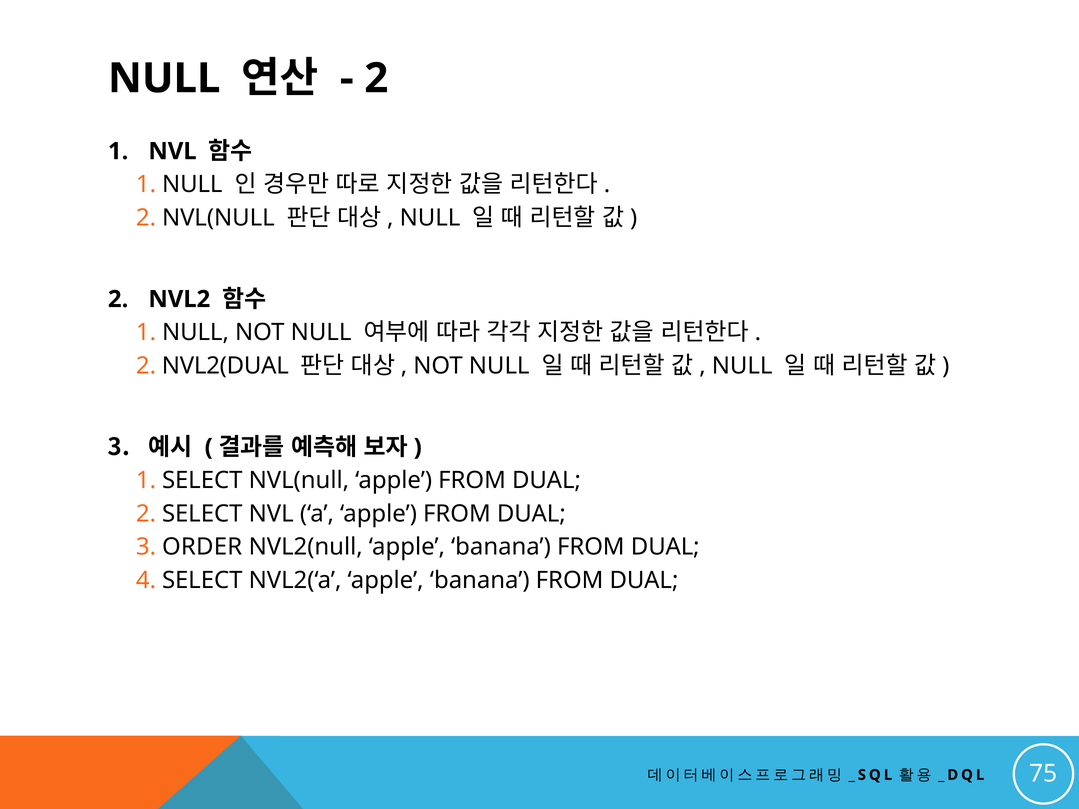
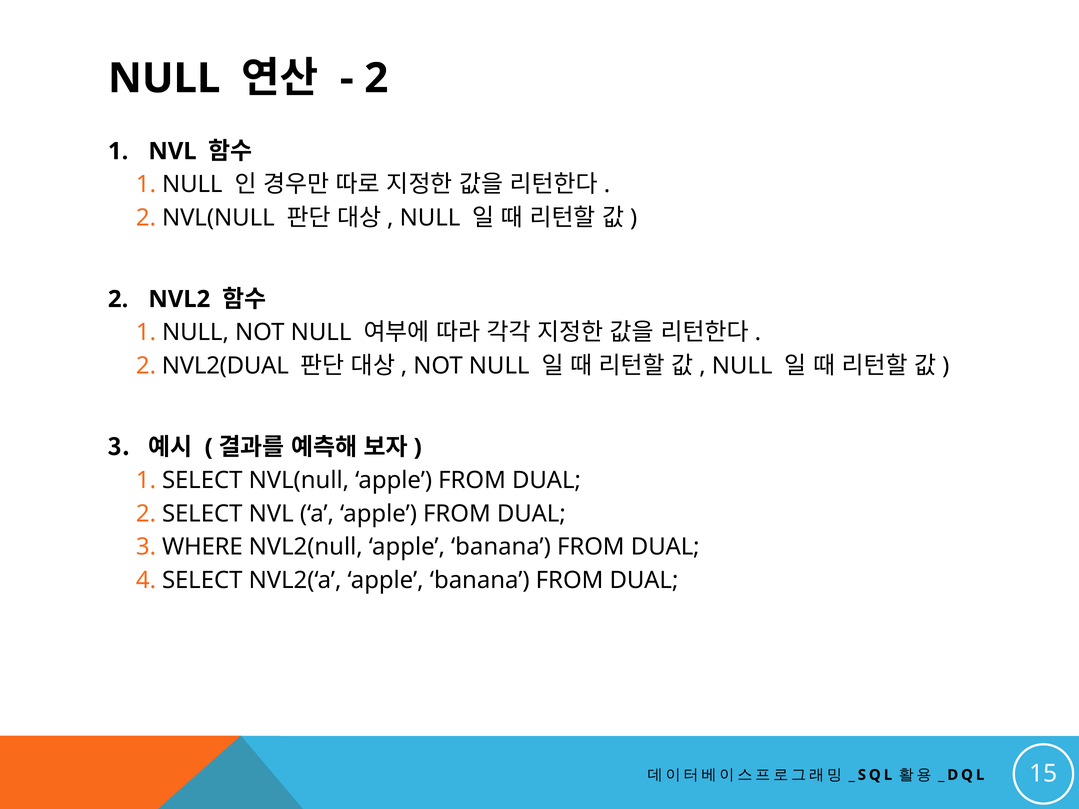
ORDER: ORDER -> WHERE (202, 547)
75: 75 -> 15 (1043, 774)
